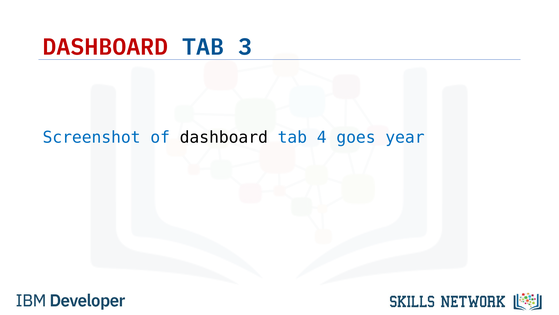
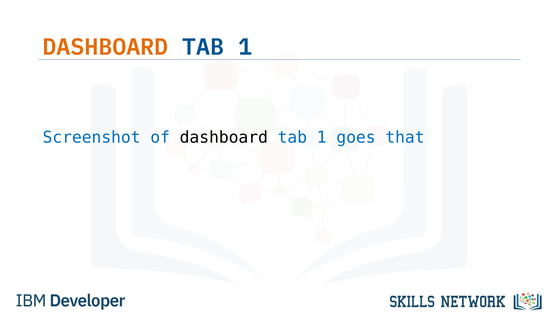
DASHBOARD colour: red -> orange (105, 47)
3: 3 -> 1 (245, 47)
4: 4 -> 1 (322, 137)
year: year -> that (405, 137)
